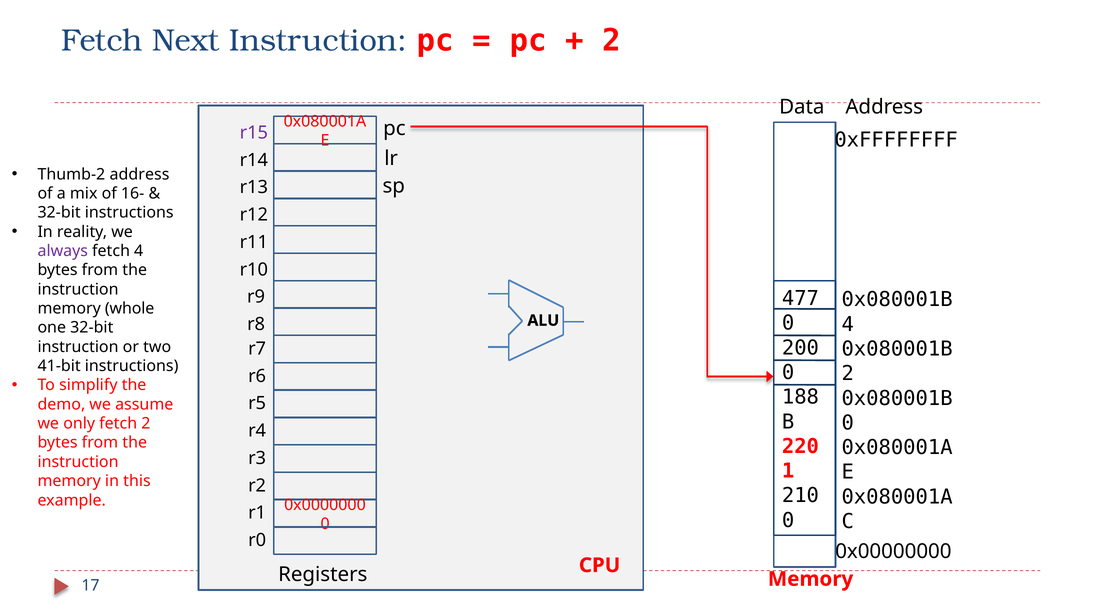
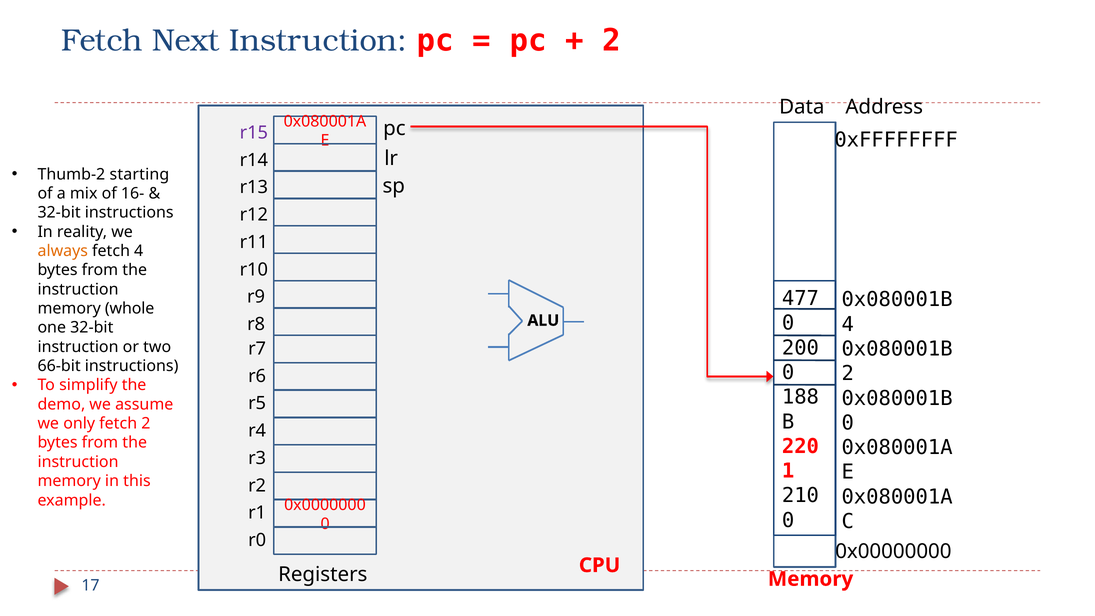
Thumb-2 address: address -> starting (139, 174)
always colour: purple -> orange (63, 251)
41-bit: 41-bit -> 66-bit (59, 366)
